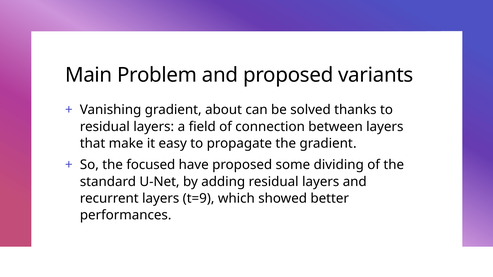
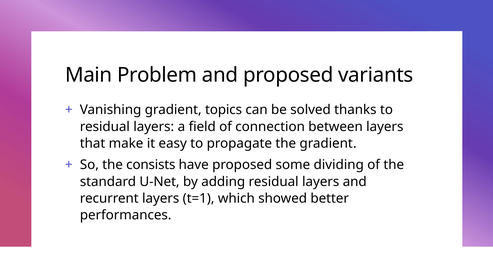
about: about -> topics (224, 110)
focused: focused -> consists (151, 165)
t=9: t=9 -> t=1 (199, 199)
